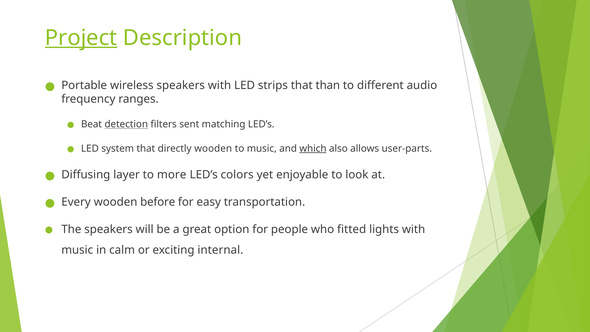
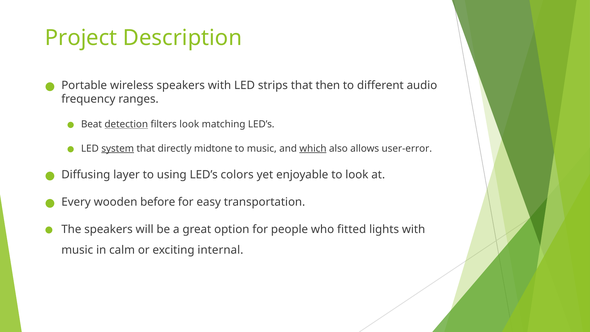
Project underline: present -> none (81, 38)
than: than -> then (328, 85)
filters sent: sent -> look (189, 124)
system underline: none -> present (118, 148)
directly wooden: wooden -> midtone (213, 148)
user-parts: user-parts -> user-error (407, 148)
more: more -> using (172, 175)
